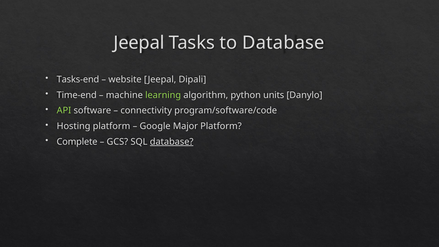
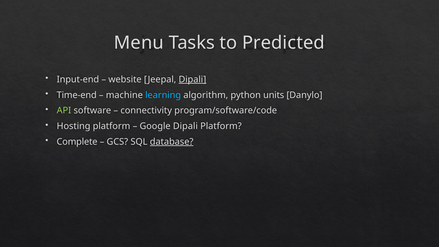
Jeepal: Jeepal -> Menu (139, 43)
to Database: Database -> Predicted (283, 43)
Tasks-end: Tasks-end -> Input-end (78, 79)
Dipali underline: none -> present (192, 79)
learning colour: light green -> light blue (163, 95)
Google Major: Major -> Dipali (185, 126)
